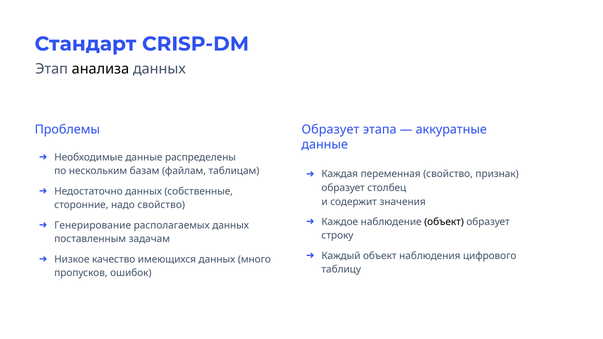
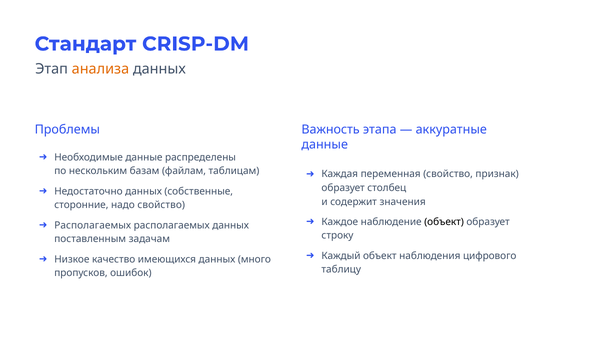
анализа colour: black -> orange (100, 69)
Образует: Образует -> Важность (331, 130)
Генерирование: Генерирование -> Располагаемых (93, 225)
